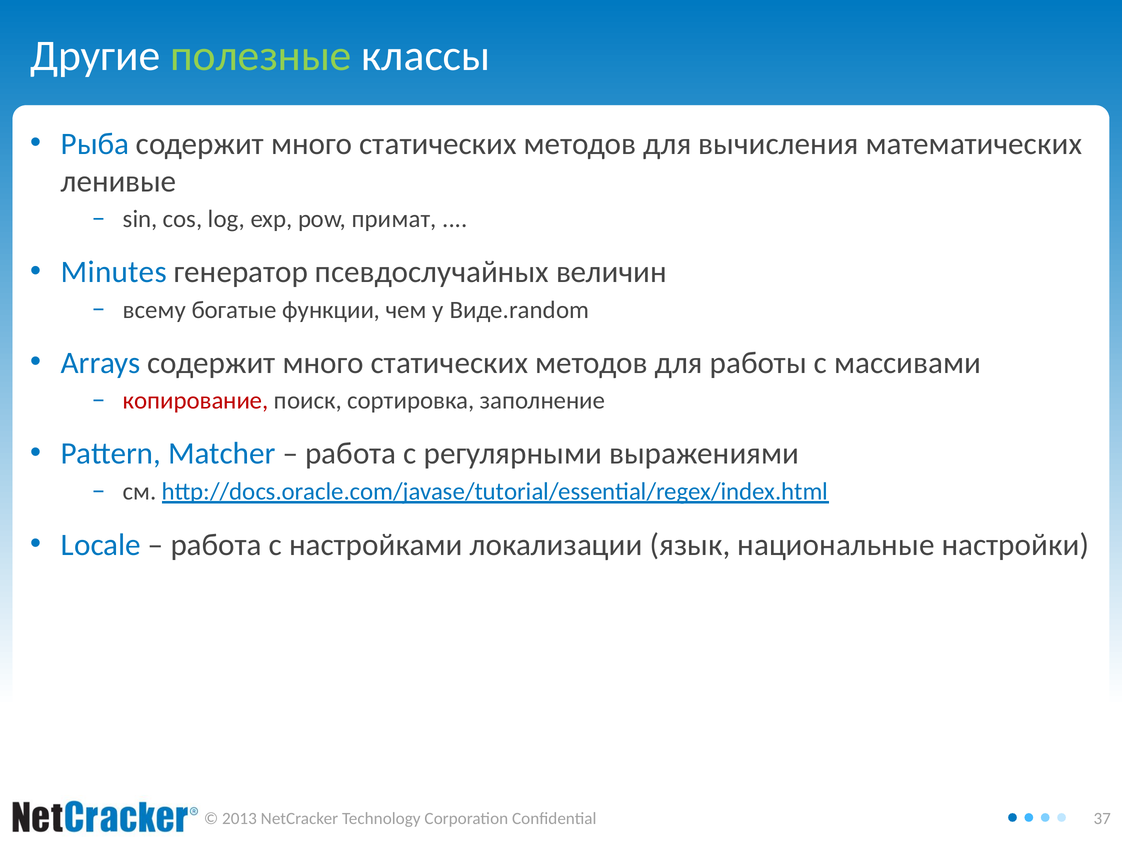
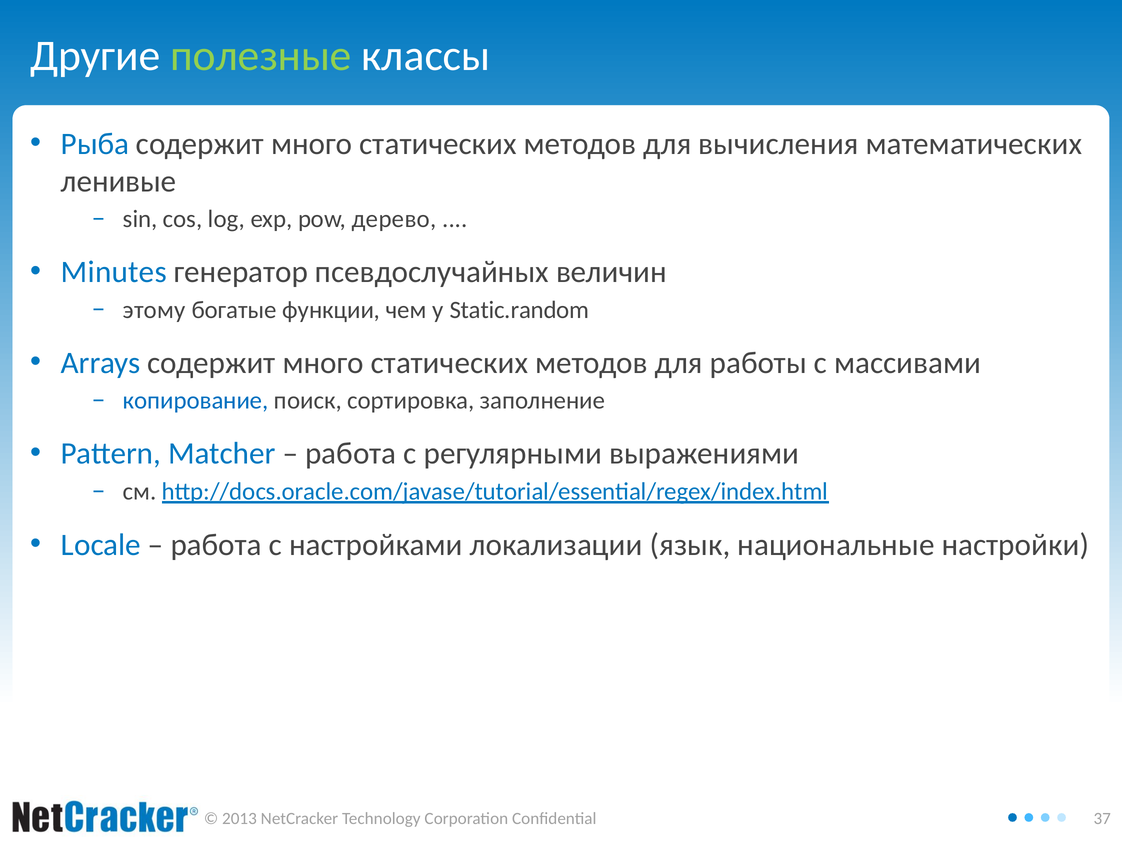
примат: примат -> дерево (394, 219)
всему: всему -> этому (154, 310)
Виде.random: Виде.random -> Static.random (519, 310)
копирование colour: red -> blue (196, 400)
